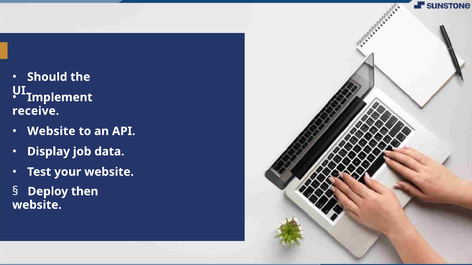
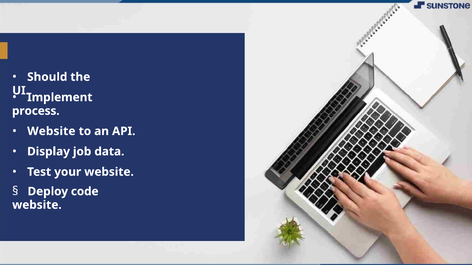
receive: receive -> process (36, 111)
then: then -> code (85, 192)
